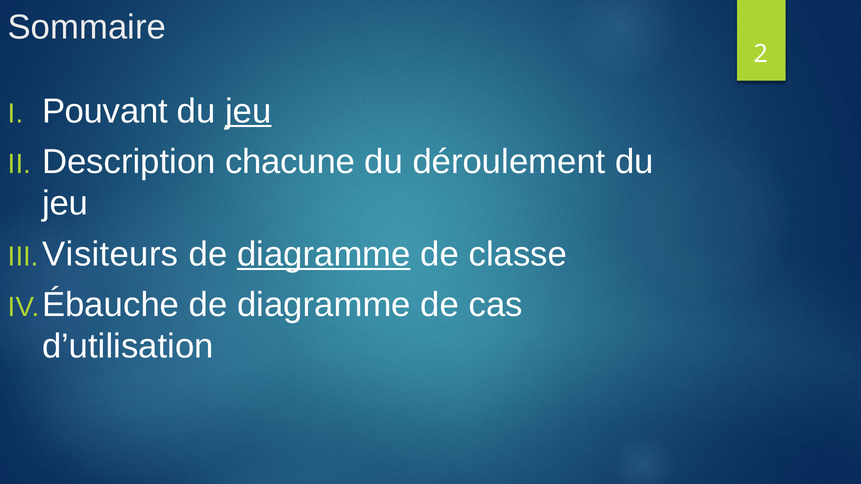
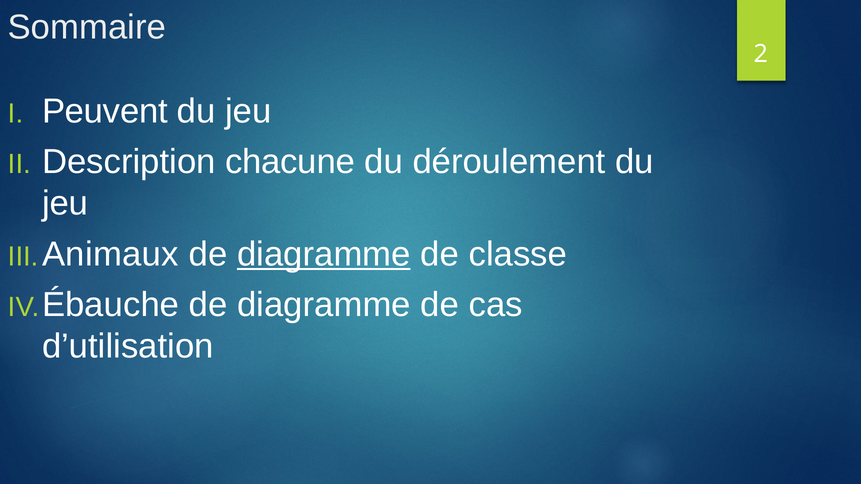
Pouvant: Pouvant -> Peuvent (105, 111)
jeu underline: present -> none (248, 111)
Visiteurs: Visiteurs -> Animaux (110, 254)
